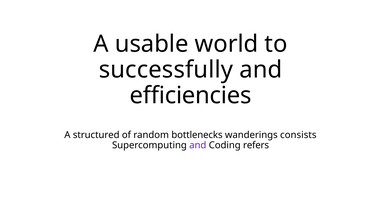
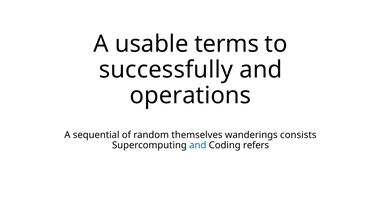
world: world -> terms (227, 44)
efficiencies: efficiencies -> operations (190, 95)
structured: structured -> sequential (96, 134)
bottlenecks: bottlenecks -> themselves (197, 134)
and colour: purple -> blue (198, 145)
